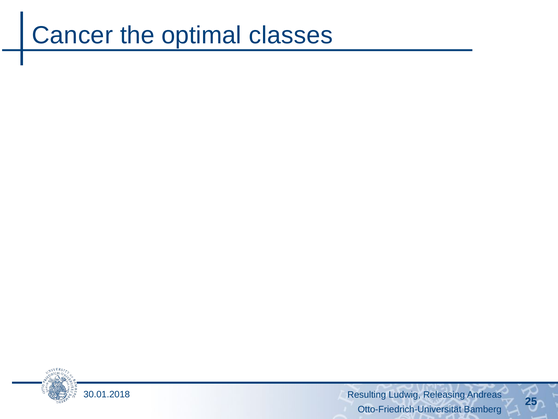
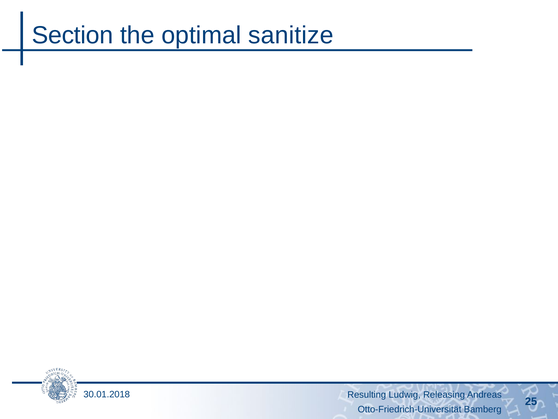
Cancer: Cancer -> Section (73, 35)
classes: classes -> sanitize (291, 35)
